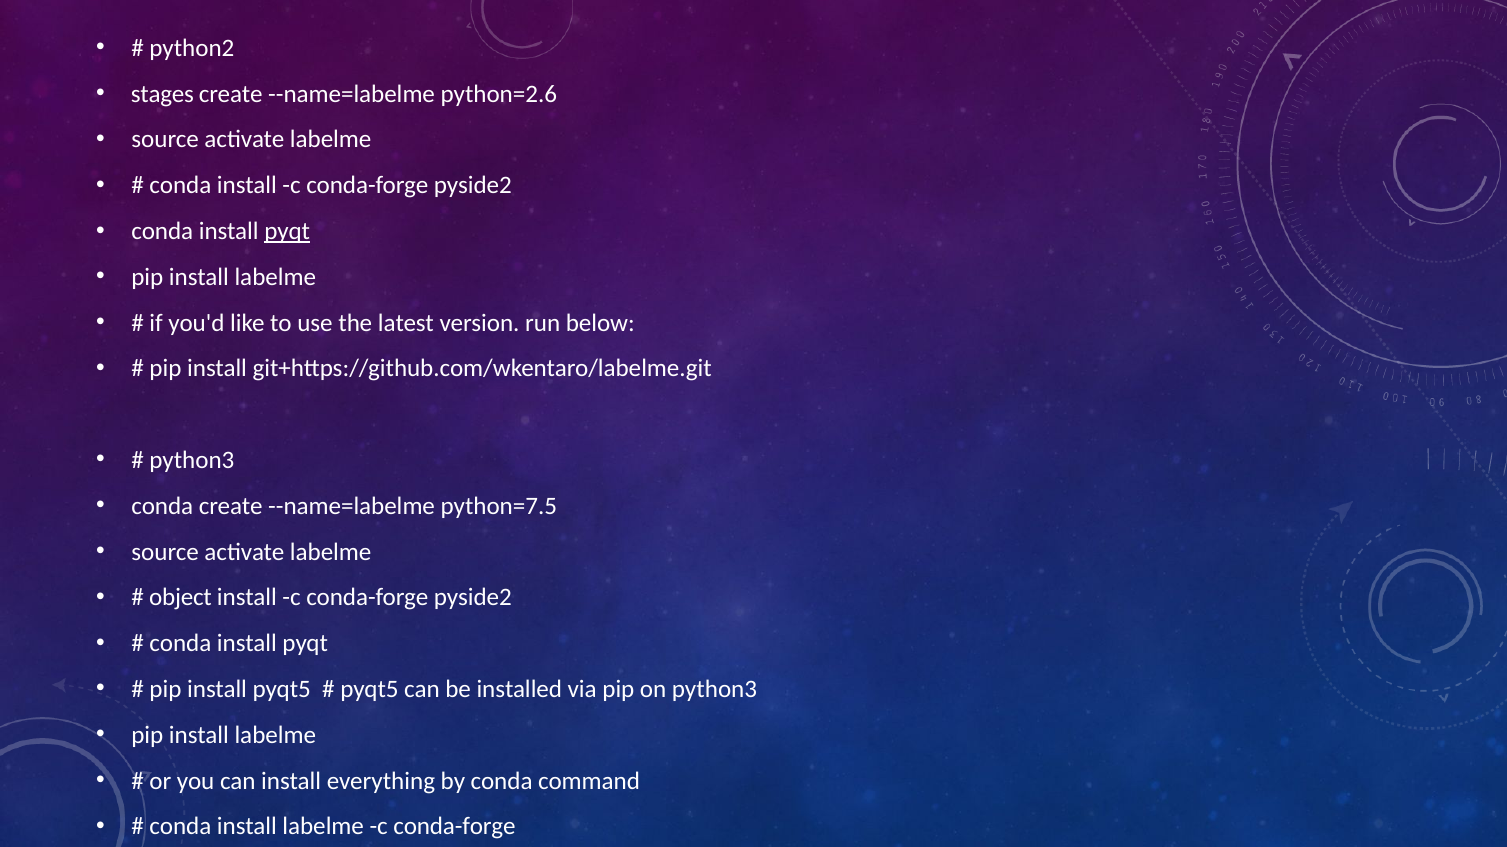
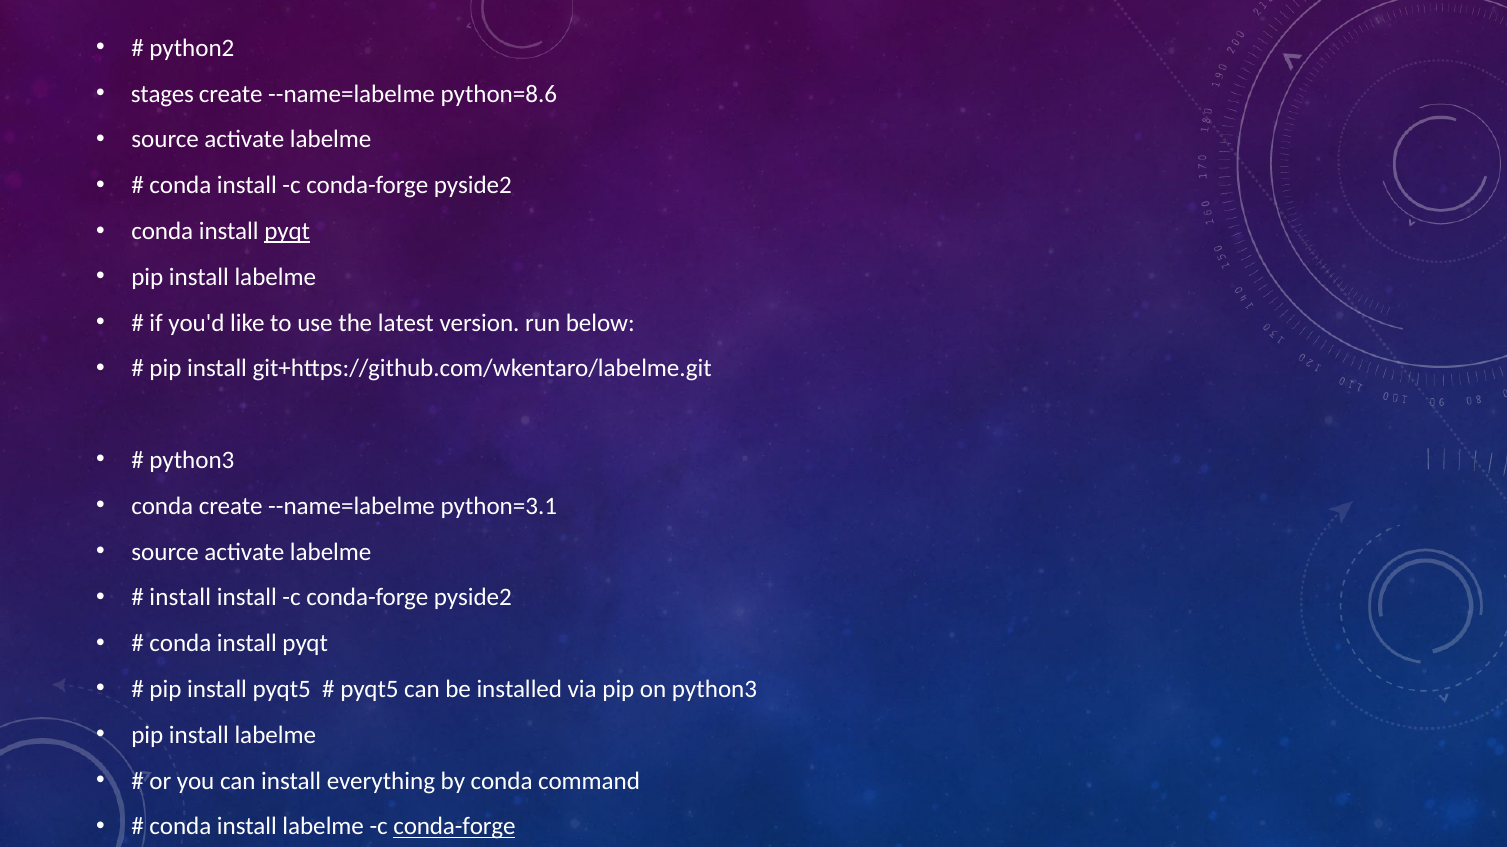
python=2.6: python=2.6 -> python=8.6 (499, 94)
python=7.5: python=7.5 -> python=3.1 (499, 506)
object: object -> install (180, 598)
conda-forge underline: none -> present (455, 827)
